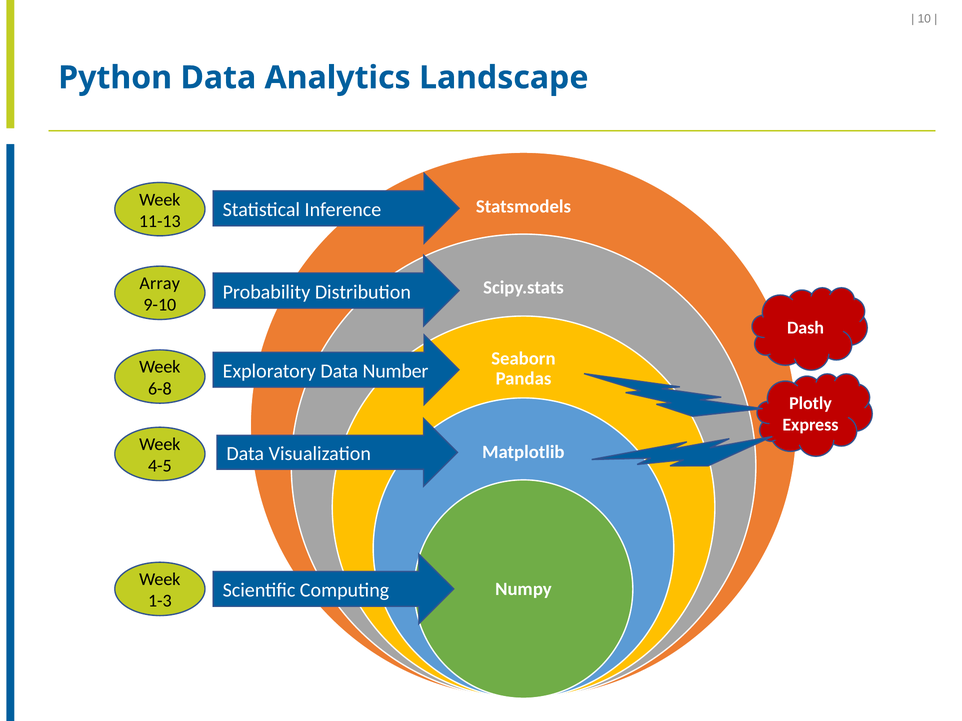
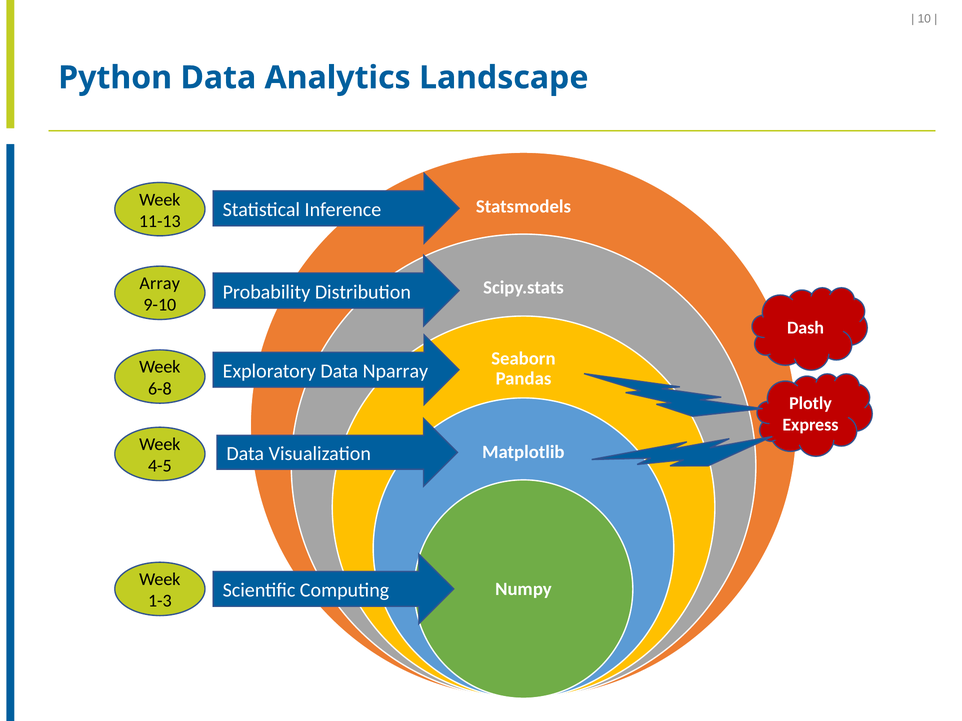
Number: Number -> Nparray (395, 371)
